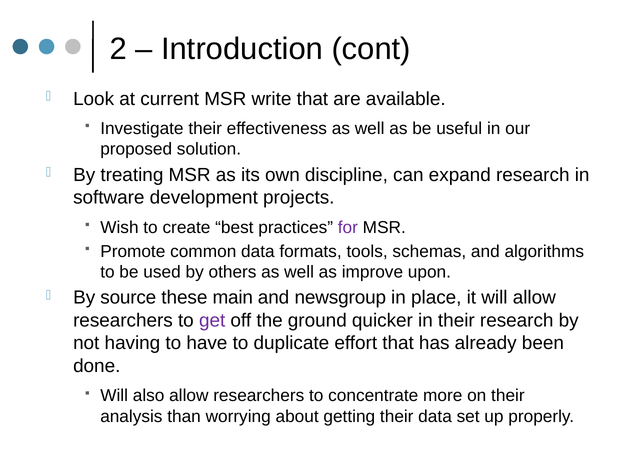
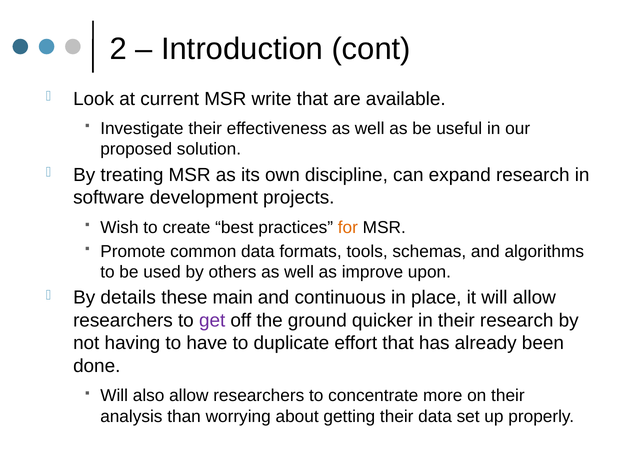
for colour: purple -> orange (348, 227)
source: source -> details (128, 298)
newsgroup: newsgroup -> continuous (340, 298)
